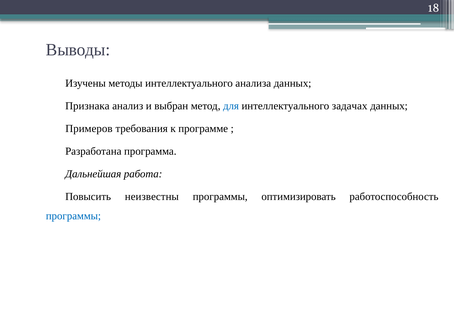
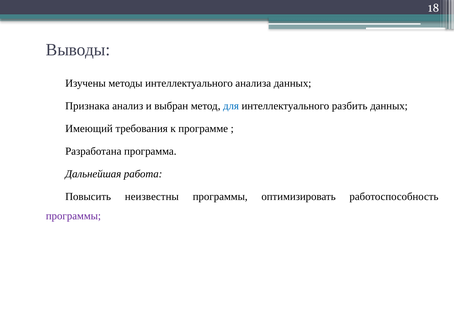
задачах: задачах -> разбить (350, 106)
Примеров: Примеров -> Имеющий (89, 129)
программы colour: blue -> purple (73, 216)
